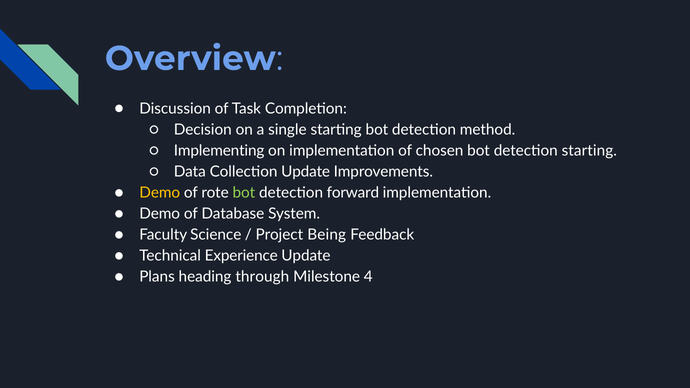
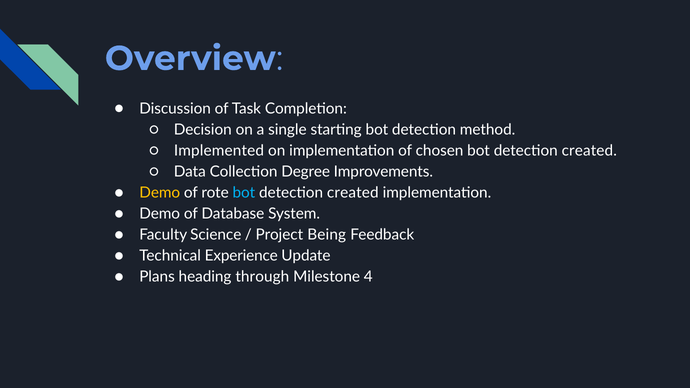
Implementing: Implementing -> Implemented (219, 151)
chosen bot detection starting: starting -> created (589, 151)
Collection Update: Update -> Degree (306, 172)
bot colour: light green -> light blue (244, 193)
forward: forward -> created (353, 193)
